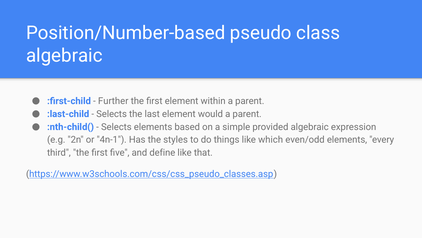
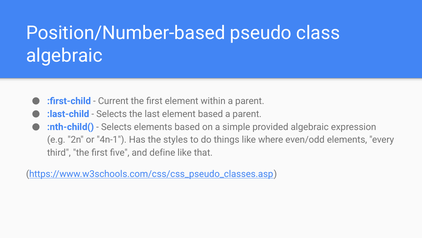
Further: Further -> Current (113, 101)
element would: would -> based (210, 114)
which: which -> where (271, 140)
